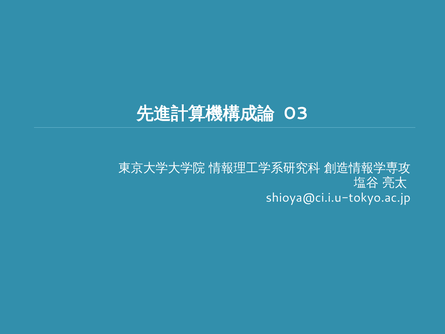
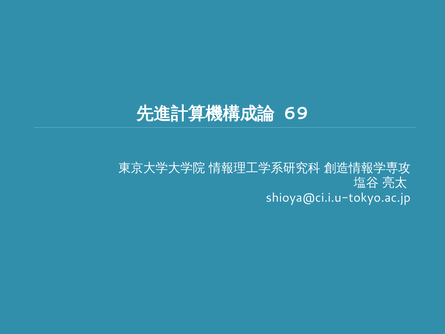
03: 03 -> 69 (296, 113)
